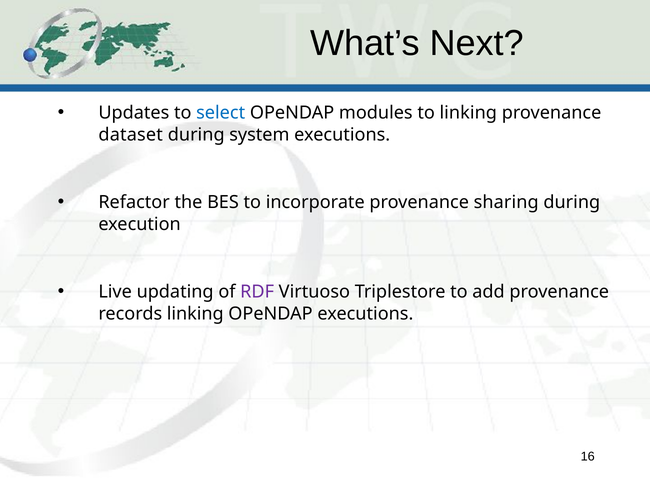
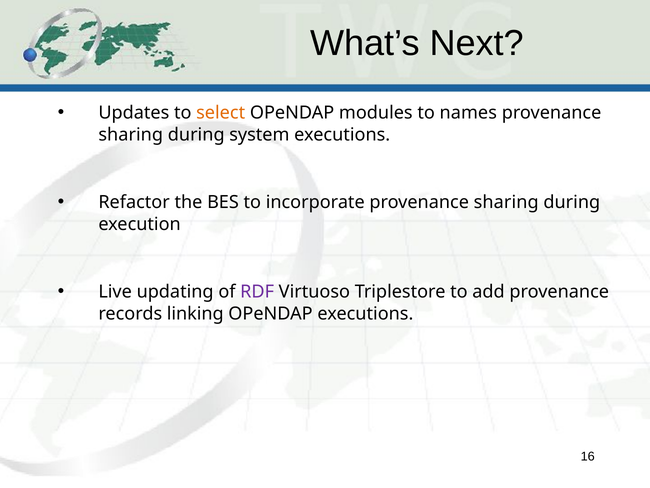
select colour: blue -> orange (221, 113)
to linking: linking -> names (468, 113)
dataset: dataset -> sharing (131, 135)
